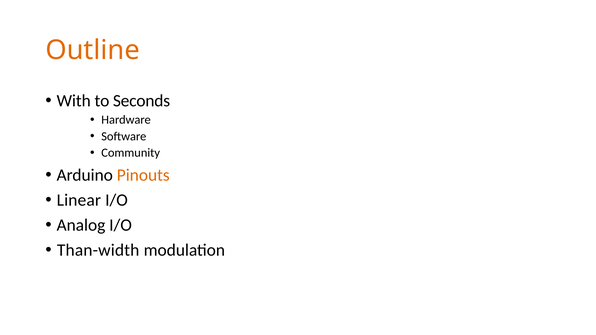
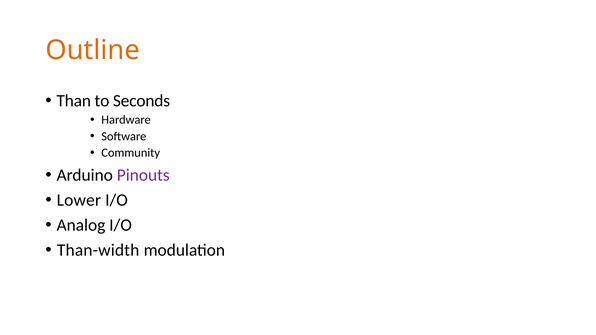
With: With -> Than (74, 101)
Pinouts colour: orange -> purple (143, 175)
Linear: Linear -> Lower (79, 200)
